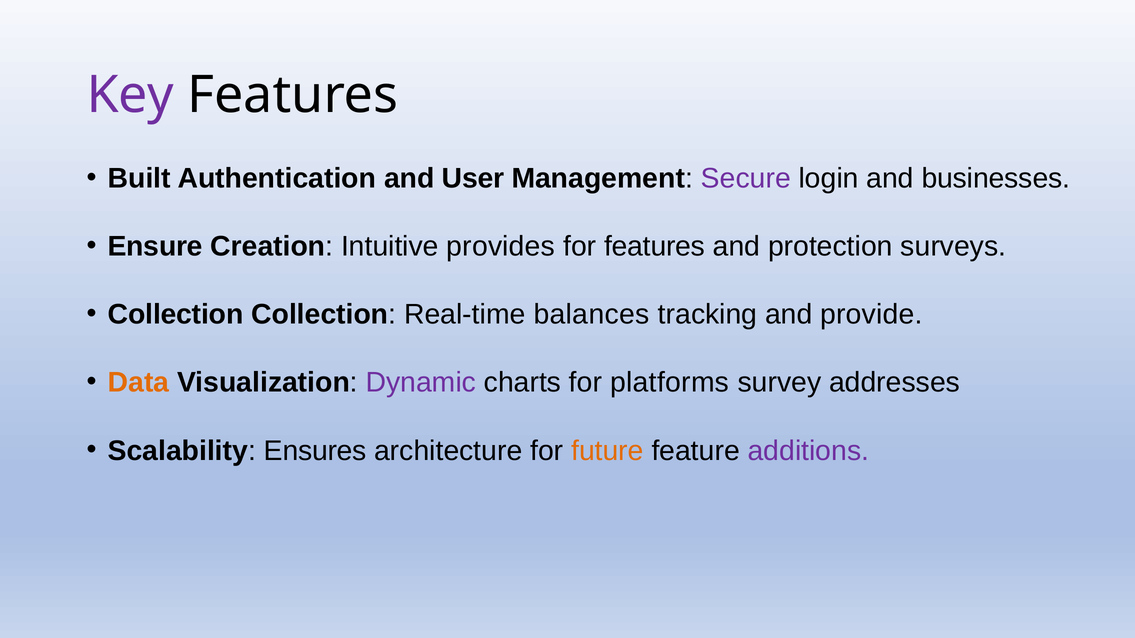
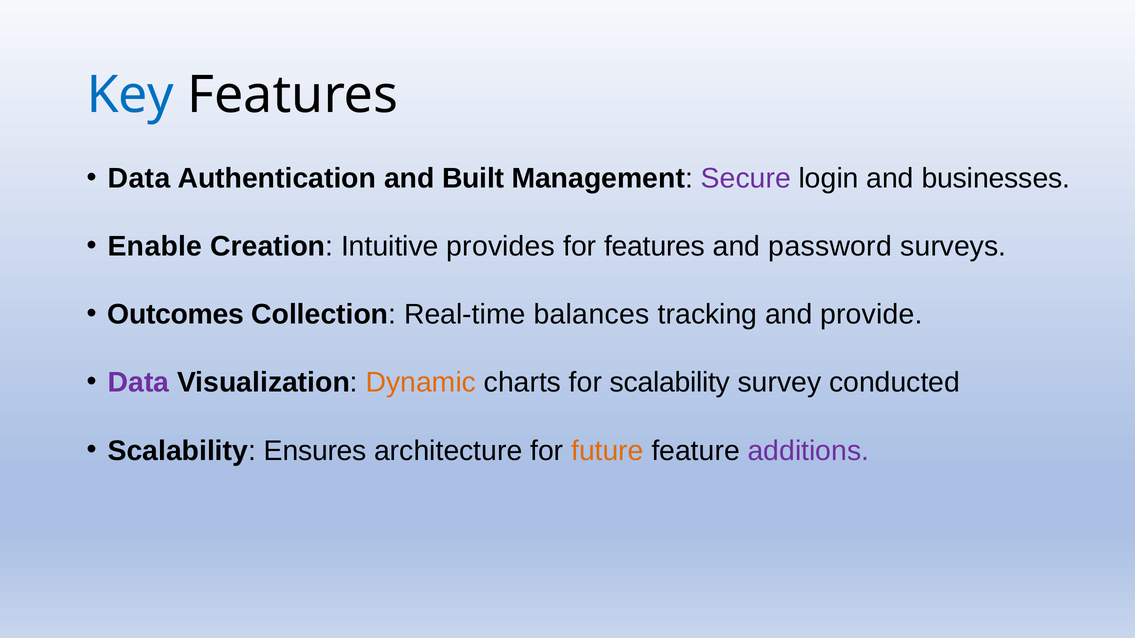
Key colour: purple -> blue (130, 95)
Built: Built -> Data (139, 179)
User: User -> Built (473, 179)
Ensure: Ensure -> Enable (155, 247)
protection: protection -> password (830, 247)
Collection: Collection -> Outcomes (176, 315)
Data colour: orange -> purple (139, 383)
Dynamic colour: purple -> orange (421, 383)
for platforms: platforms -> scalability (670, 383)
addresses: addresses -> conducted (895, 383)
